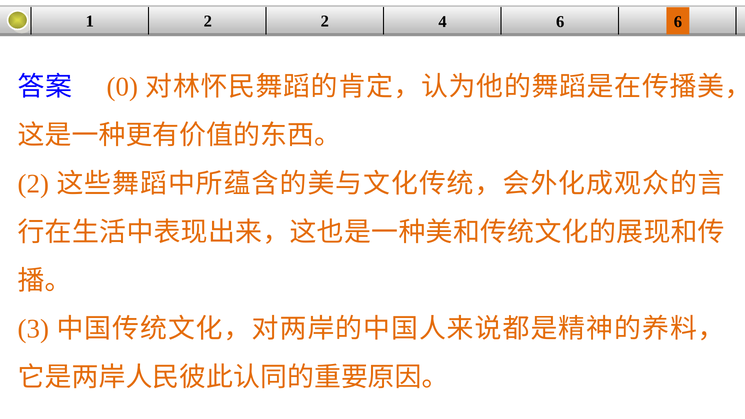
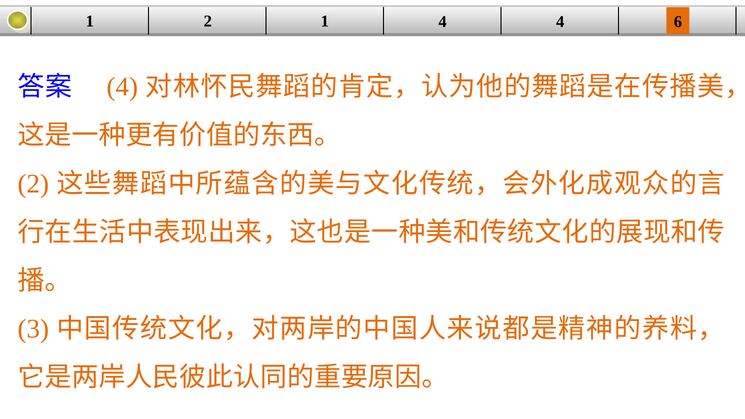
2 2: 2 -> 1 (325, 22)
4 6: 6 -> 4 (560, 22)
0: 0 -> 4 (123, 87)
